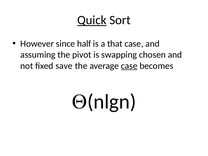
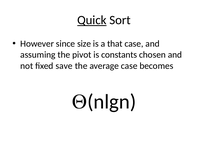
half: half -> size (84, 44)
swapping: swapping -> constants (119, 55)
case underline: present -> none (129, 66)
